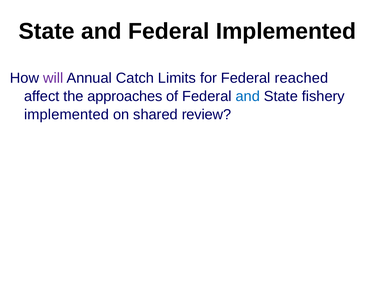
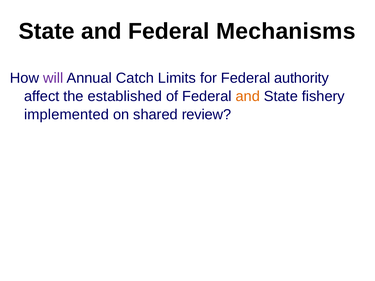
Federal Implemented: Implemented -> Mechanisms (286, 31)
reached: reached -> authority (302, 78)
approaches: approaches -> established (125, 96)
and colour: blue -> orange (248, 96)
